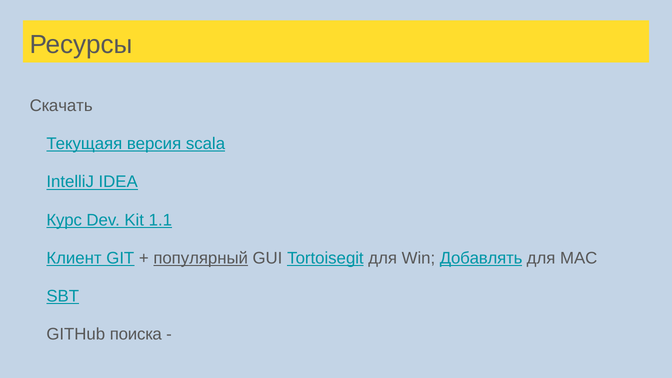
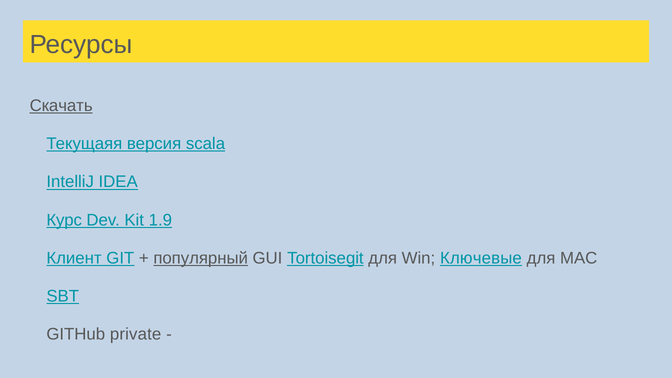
Скачать underline: none -> present (61, 106)
1.1: 1.1 -> 1.9 (160, 220)
Добавлять: Добавлять -> Ключевые (481, 258)
поиска: поиска -> private (136, 334)
